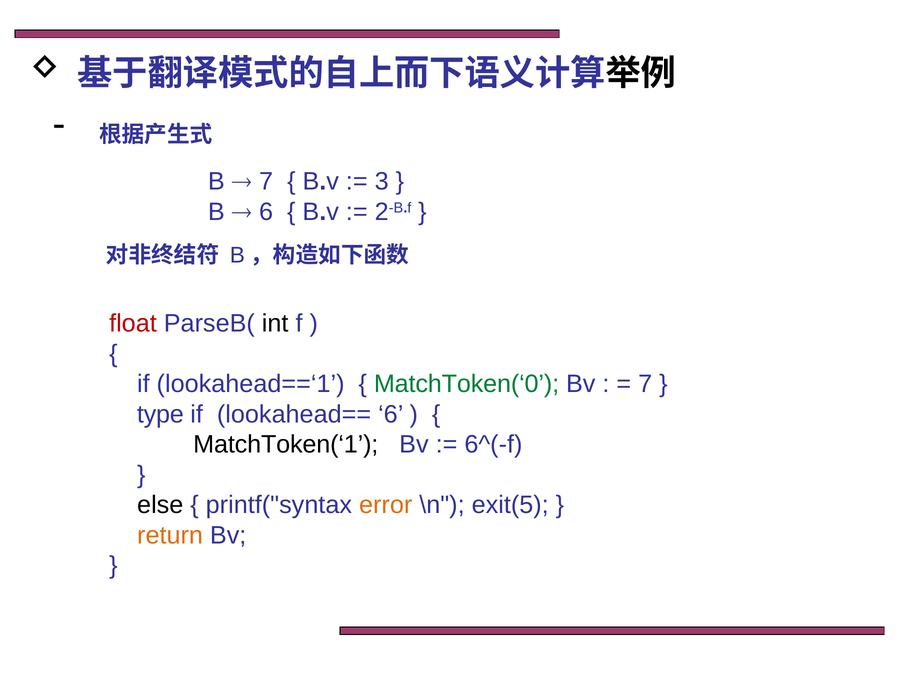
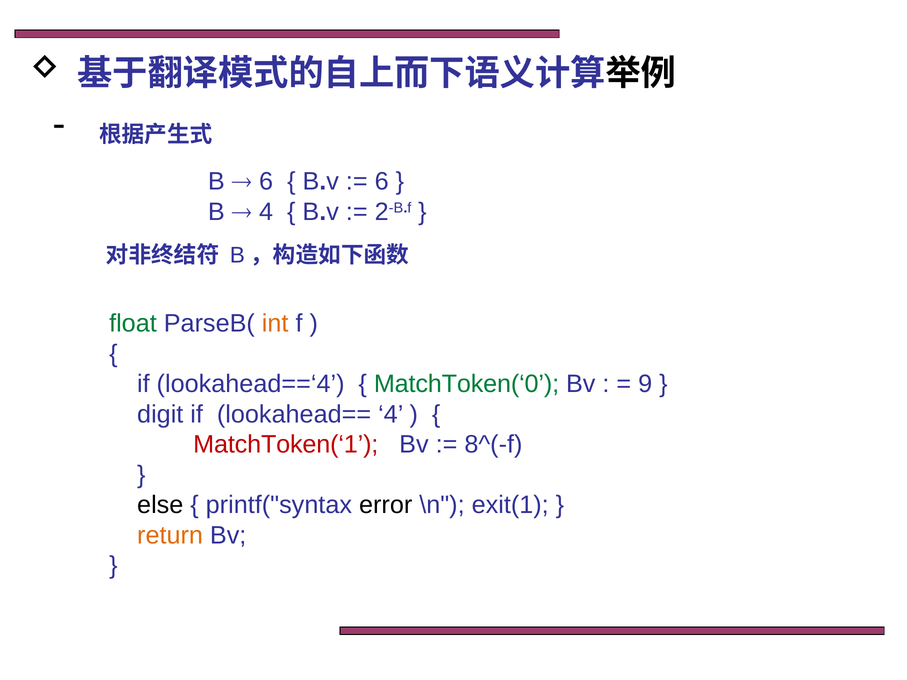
7: 7 -> 6 (266, 182)
3: 3 -> 6 (382, 182)
6: 6 -> 4 (266, 212)
float colour: red -> green (133, 324)
int colour: black -> orange (275, 324)
lookahead==‘1: lookahead==‘1 -> lookahead==‘4 (251, 384)
7: 7 -> 9 (645, 384)
type: type -> digit (160, 414)
lookahead== 6: 6 -> 4 (391, 414)
MatchToken(‘1 colour: black -> red (286, 445)
6^(-f: 6^(-f -> 8^(-f (493, 445)
error colour: orange -> black (386, 505)
exit(5: exit(5 -> exit(1 (510, 505)
